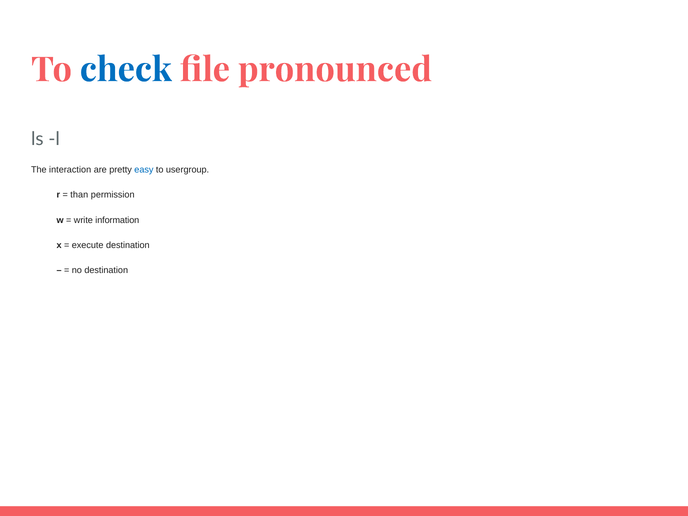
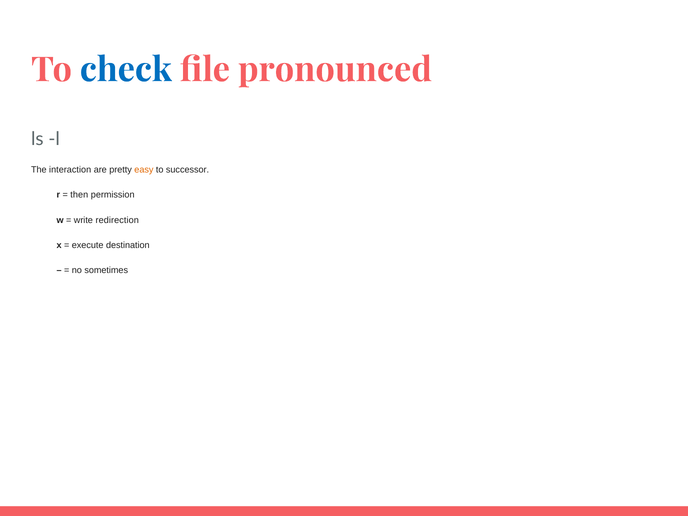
easy colour: blue -> orange (144, 170)
usergroup: usergroup -> successor (188, 170)
than: than -> then (79, 195)
information: information -> redirection (117, 220)
no destination: destination -> sometimes (106, 270)
